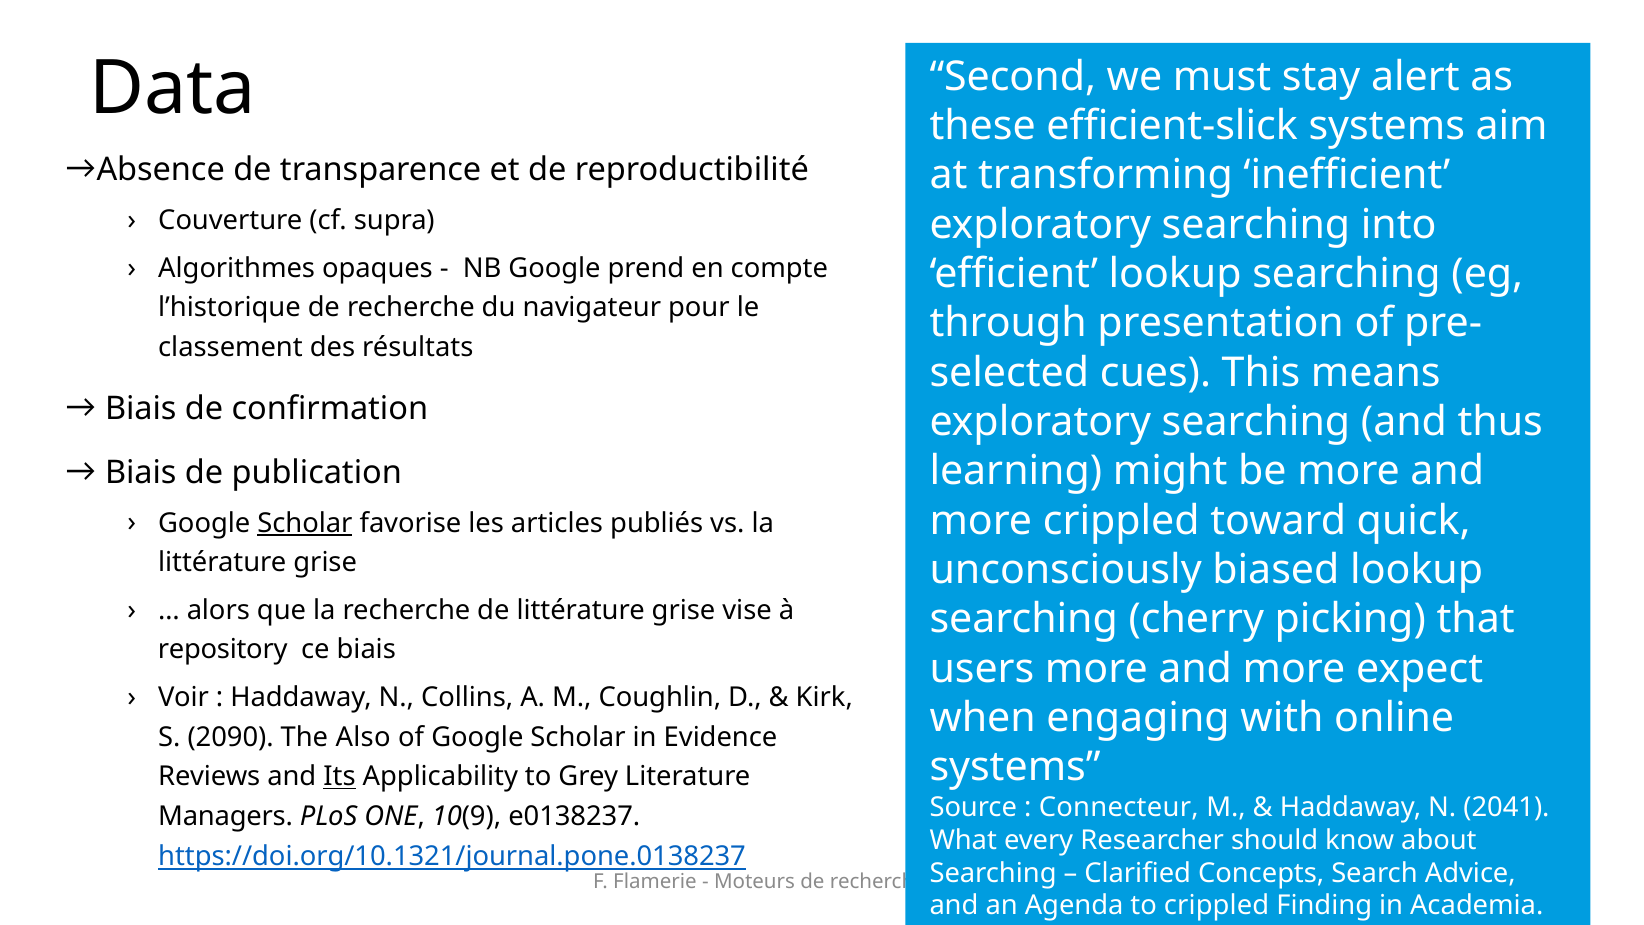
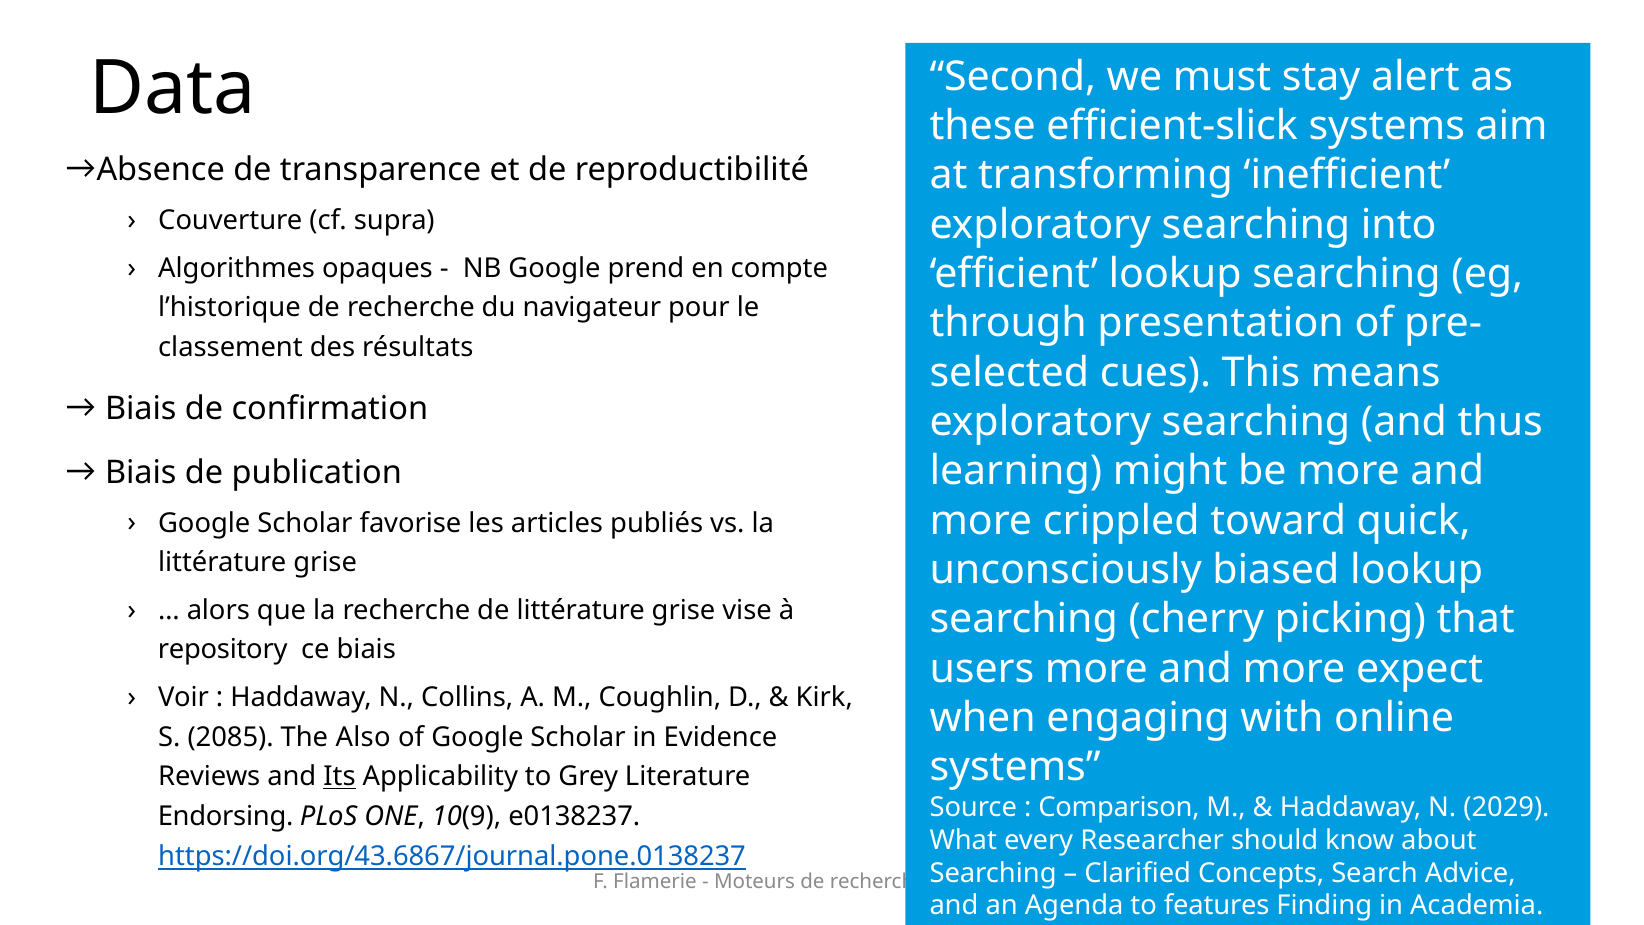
Scholar underline: present -> none (305, 523)
2090: 2090 -> 2085 (231, 737)
Connecteur: Connecteur -> Comparison (1119, 807)
2041: 2041 -> 2029 (1506, 807)
Managers: Managers -> Endorsing (226, 816)
https://doi.org/10.1321/journal.pone.0138237: https://doi.org/10.1321/journal.pone.0138237 -> https://doi.org/43.6867/journal.pone.0138237 (452, 856)
to crippled: crippled -> features (1217, 906)
